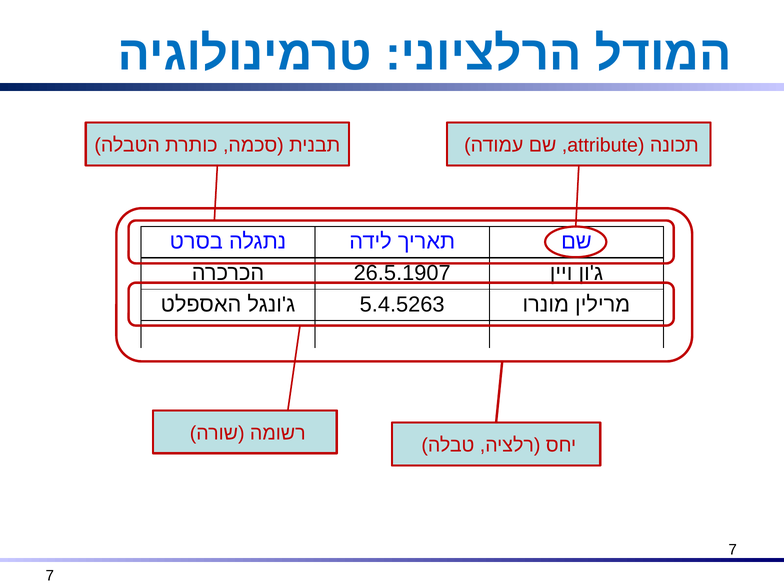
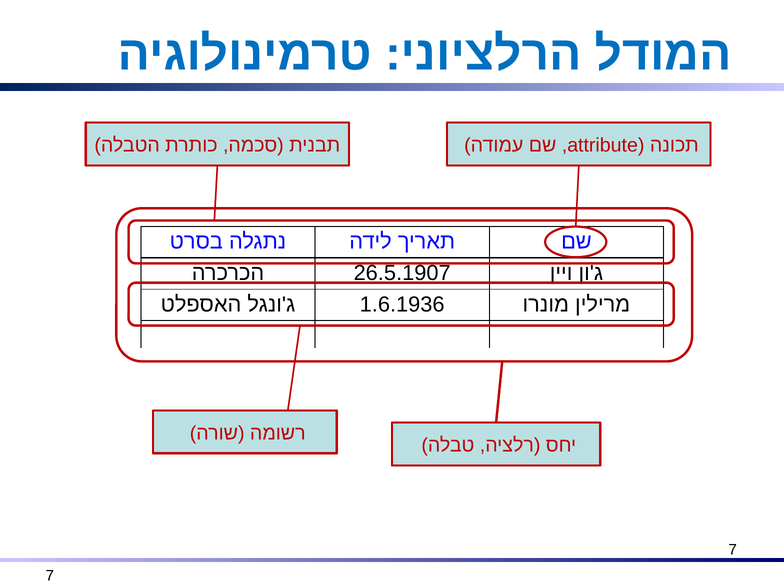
5.4.5263: 5.4.5263 -> 1.6.1936 (402, 304)
